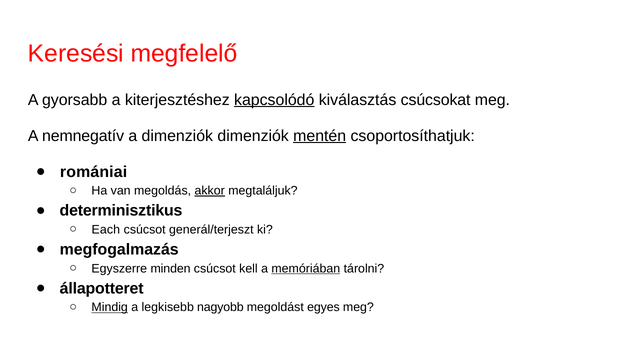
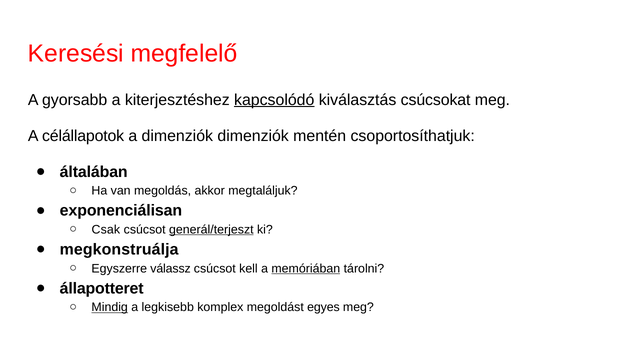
nemnegatív: nemnegatív -> célállapotok (83, 136)
mentén underline: present -> none (320, 136)
romániai: romániai -> általában (94, 172)
akkor underline: present -> none (210, 191)
determinisztikus: determinisztikus -> exponenciálisan (121, 211)
Each: Each -> Csak (106, 230)
generál/terjeszt underline: none -> present (211, 230)
megfogalmazás: megfogalmazás -> megkonstruálja (119, 250)
minden: minden -> válassz (171, 269)
nagyobb: nagyobb -> komplex (220, 308)
